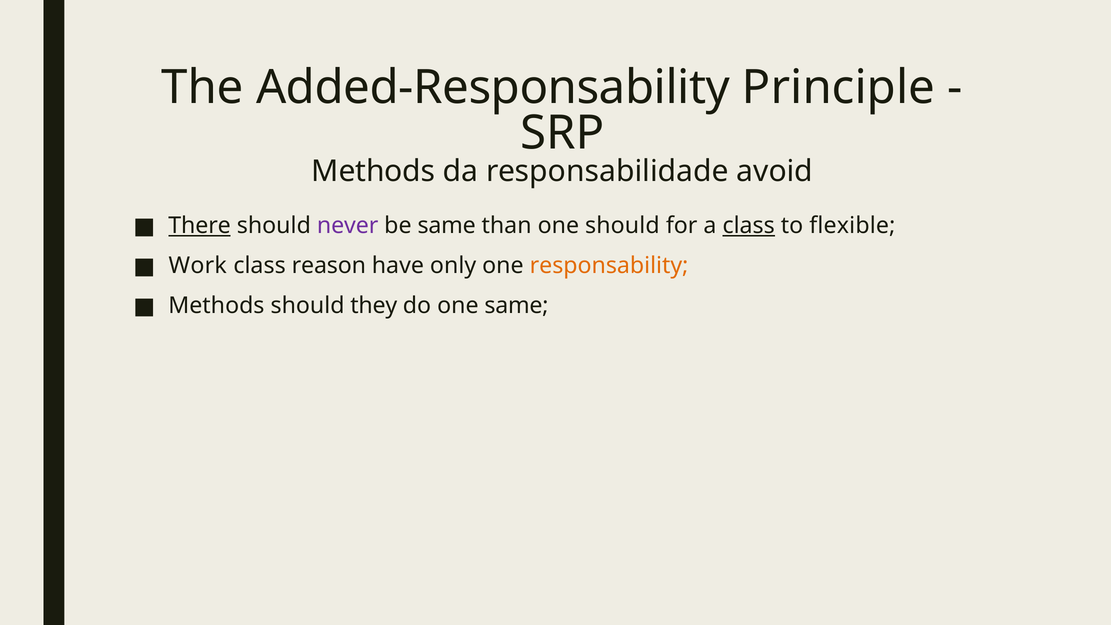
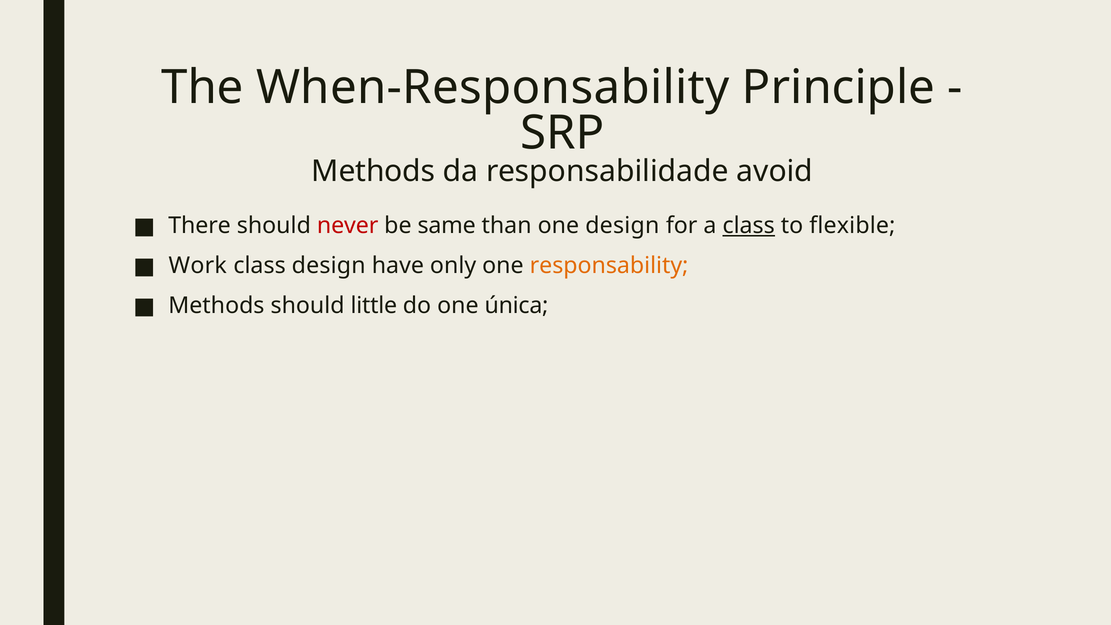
Added-Responsability: Added-Responsability -> When-Responsability (493, 87)
There underline: present -> none (200, 226)
never colour: purple -> red (348, 226)
one should: should -> design (622, 226)
class reason: reason -> design (329, 266)
they: they -> little (374, 306)
one same: same -> única (516, 306)
